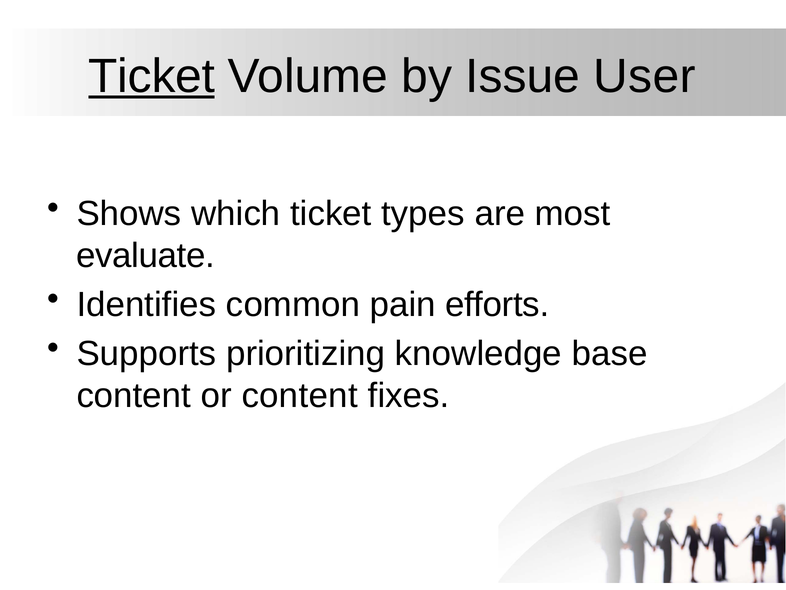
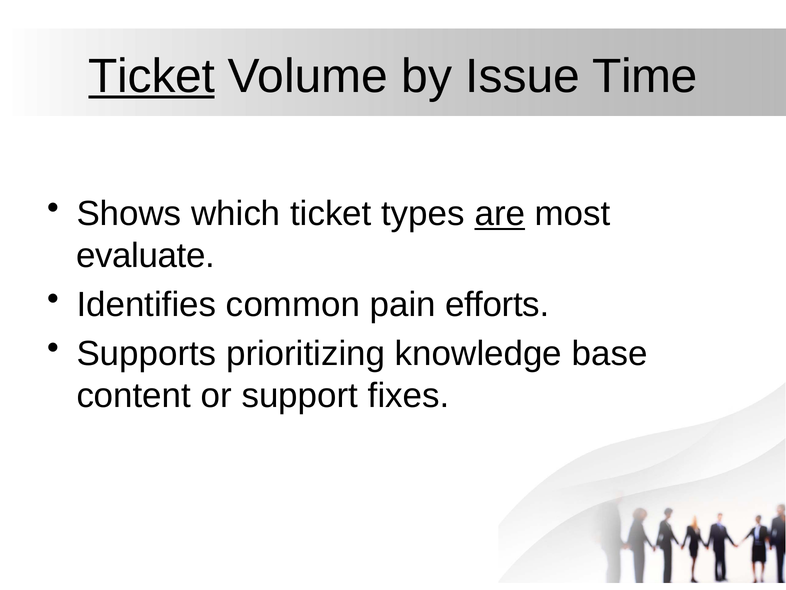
User: User -> Time (645, 76)
are underline: none -> present (500, 214)
or content: content -> support (300, 395)
